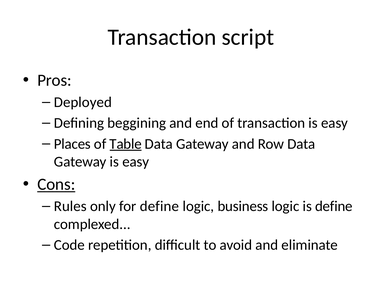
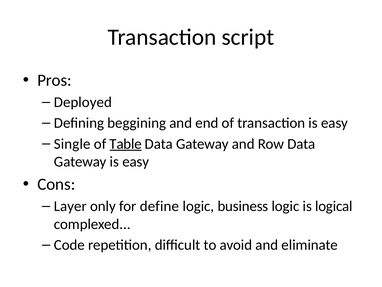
Places: Places -> Single (72, 144)
Cons underline: present -> none (56, 184)
Rules: Rules -> Layer (70, 206)
is define: define -> logical (334, 206)
